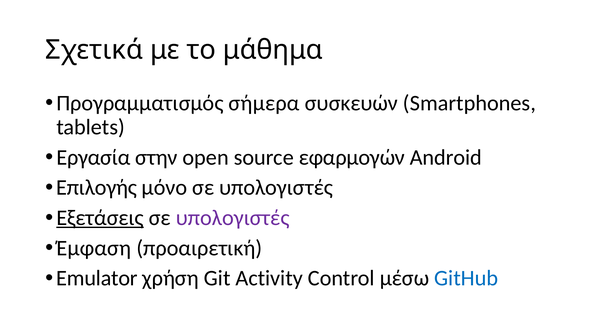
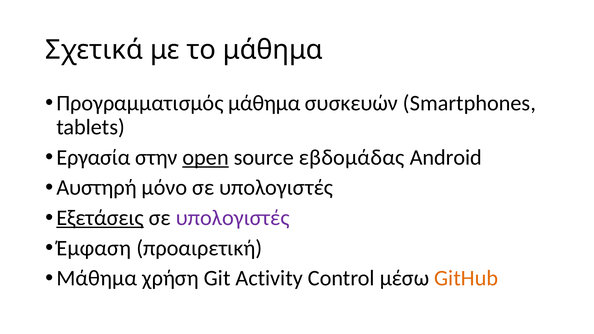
Προγραμματισμός σήμερα: σήμερα -> μάθημα (264, 103)
open underline: none -> present (206, 157)
εφαρμογών: εφαρμογών -> εβδομάδας (352, 157)
Επιλογής: Επιλογής -> Αυστηρή (97, 188)
Emulator: Emulator -> Μάθημα (97, 278)
GitHub colour: blue -> orange (466, 278)
